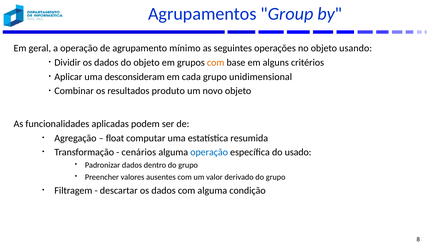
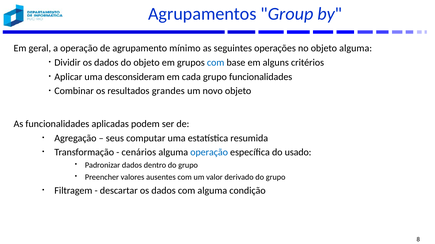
objeto usando: usando -> alguma (356, 48)
com colour: orange -> blue (216, 63)
grupo unidimensional: unidimensional -> funcionalidades (261, 77)
produto: produto -> grandes (168, 91)
float: float -> seus (115, 138)
